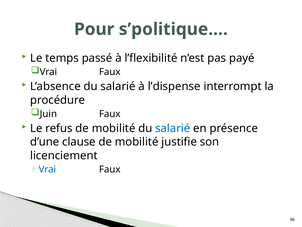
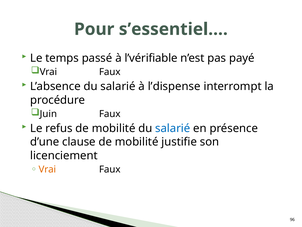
s’politique…: s’politique… -> s’essentiel… (173, 29)
l’flexibilité: l’flexibilité -> l’vérifiable (151, 58)
Vrai colour: blue -> orange (47, 169)
